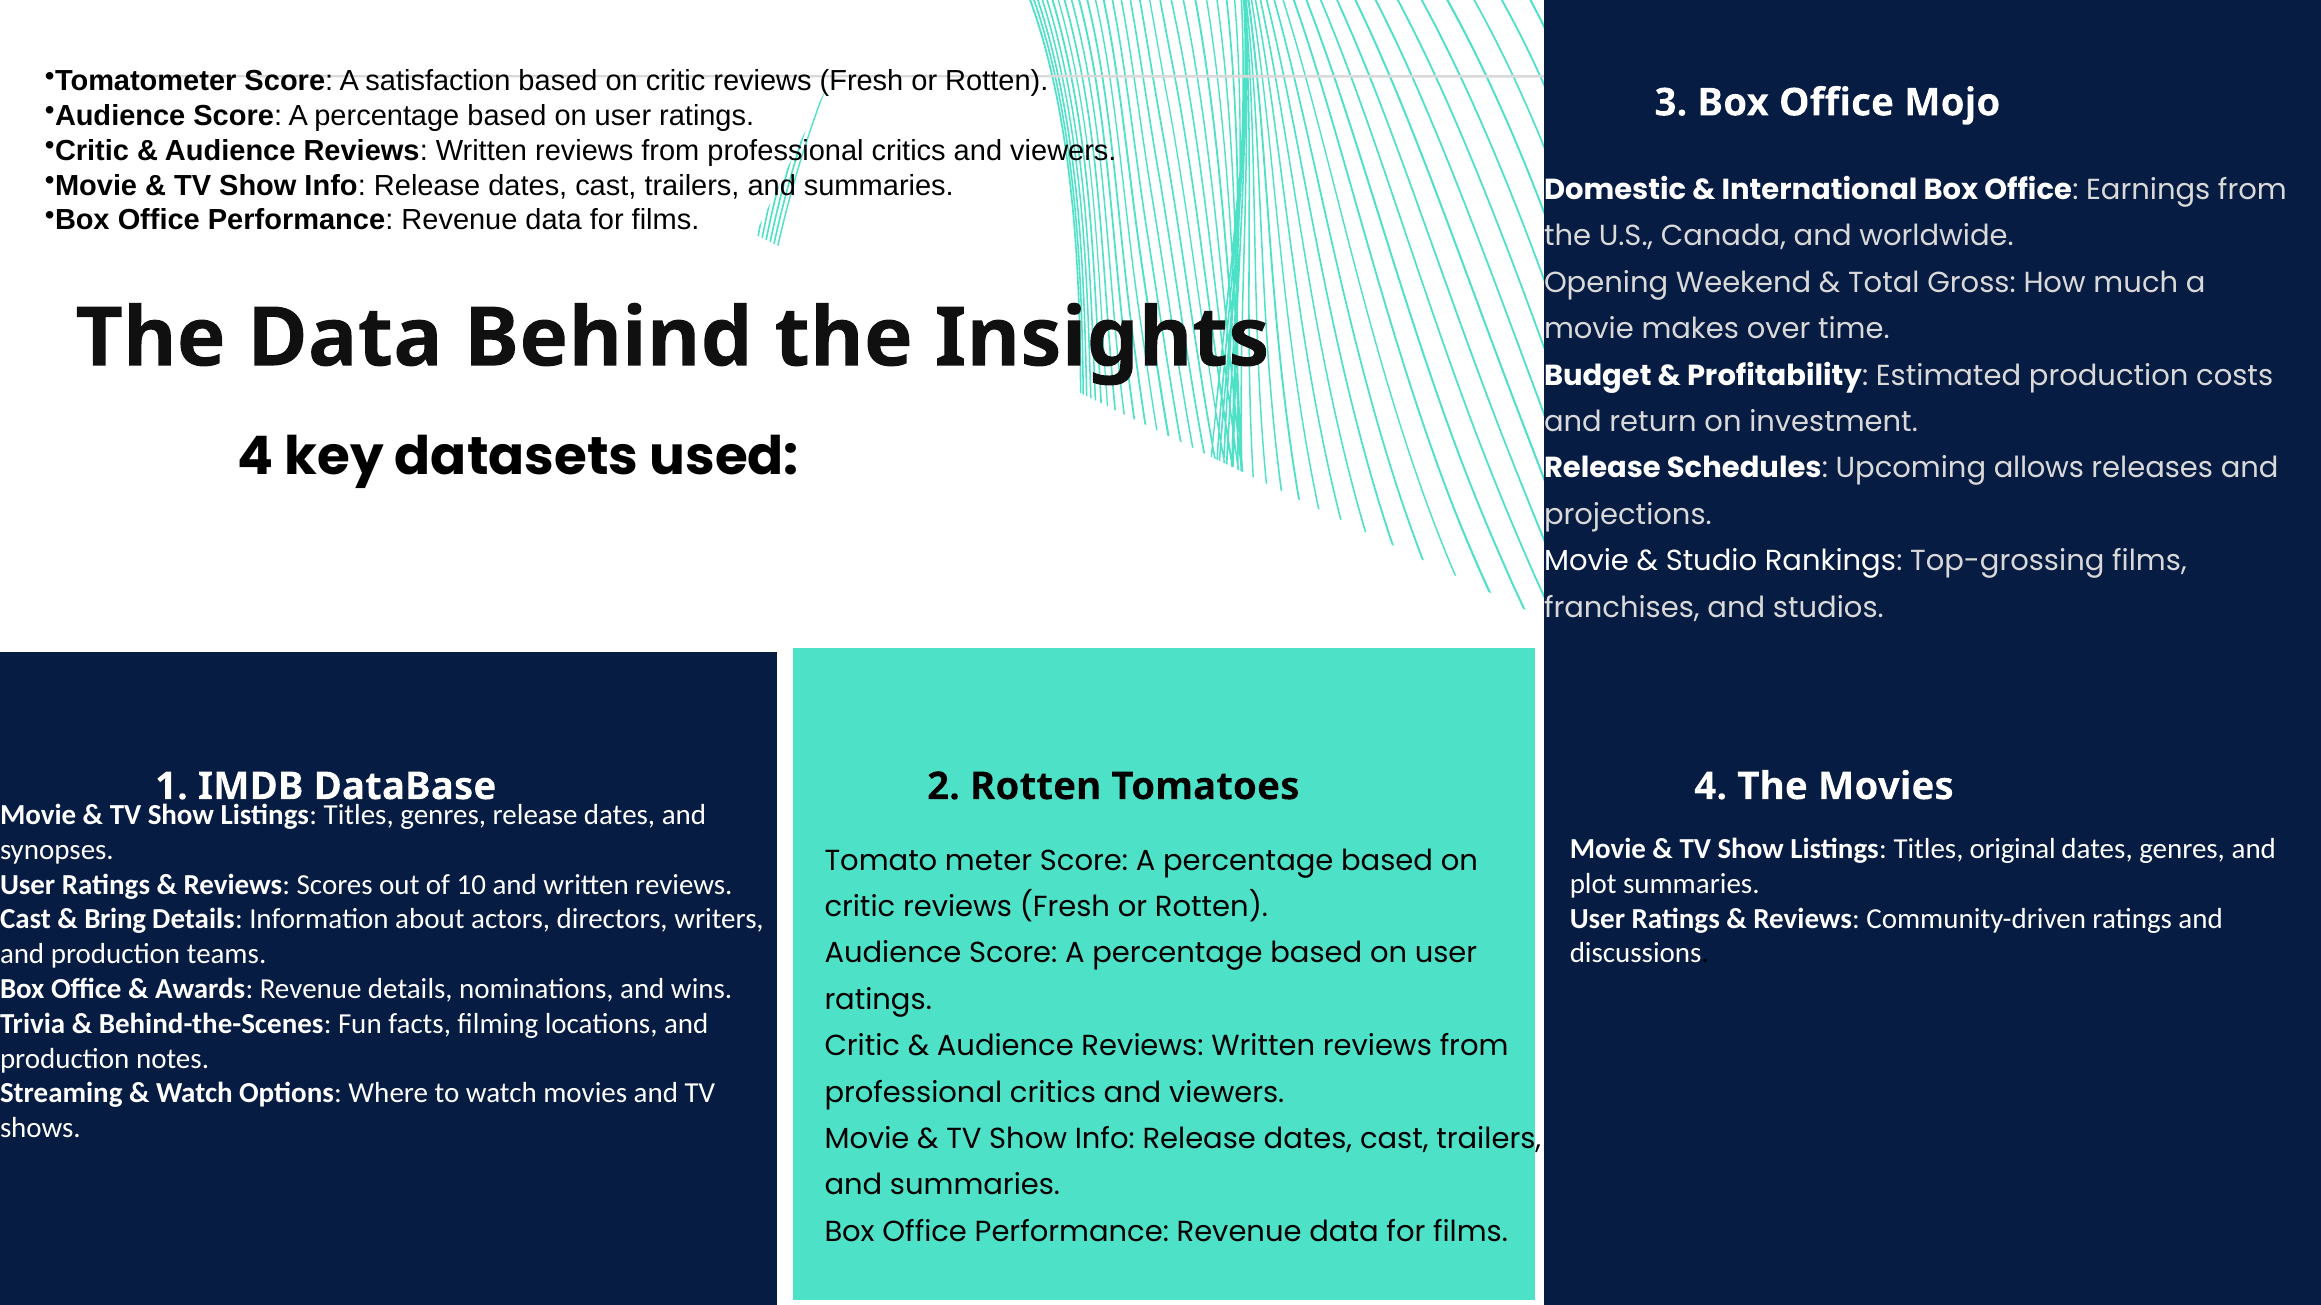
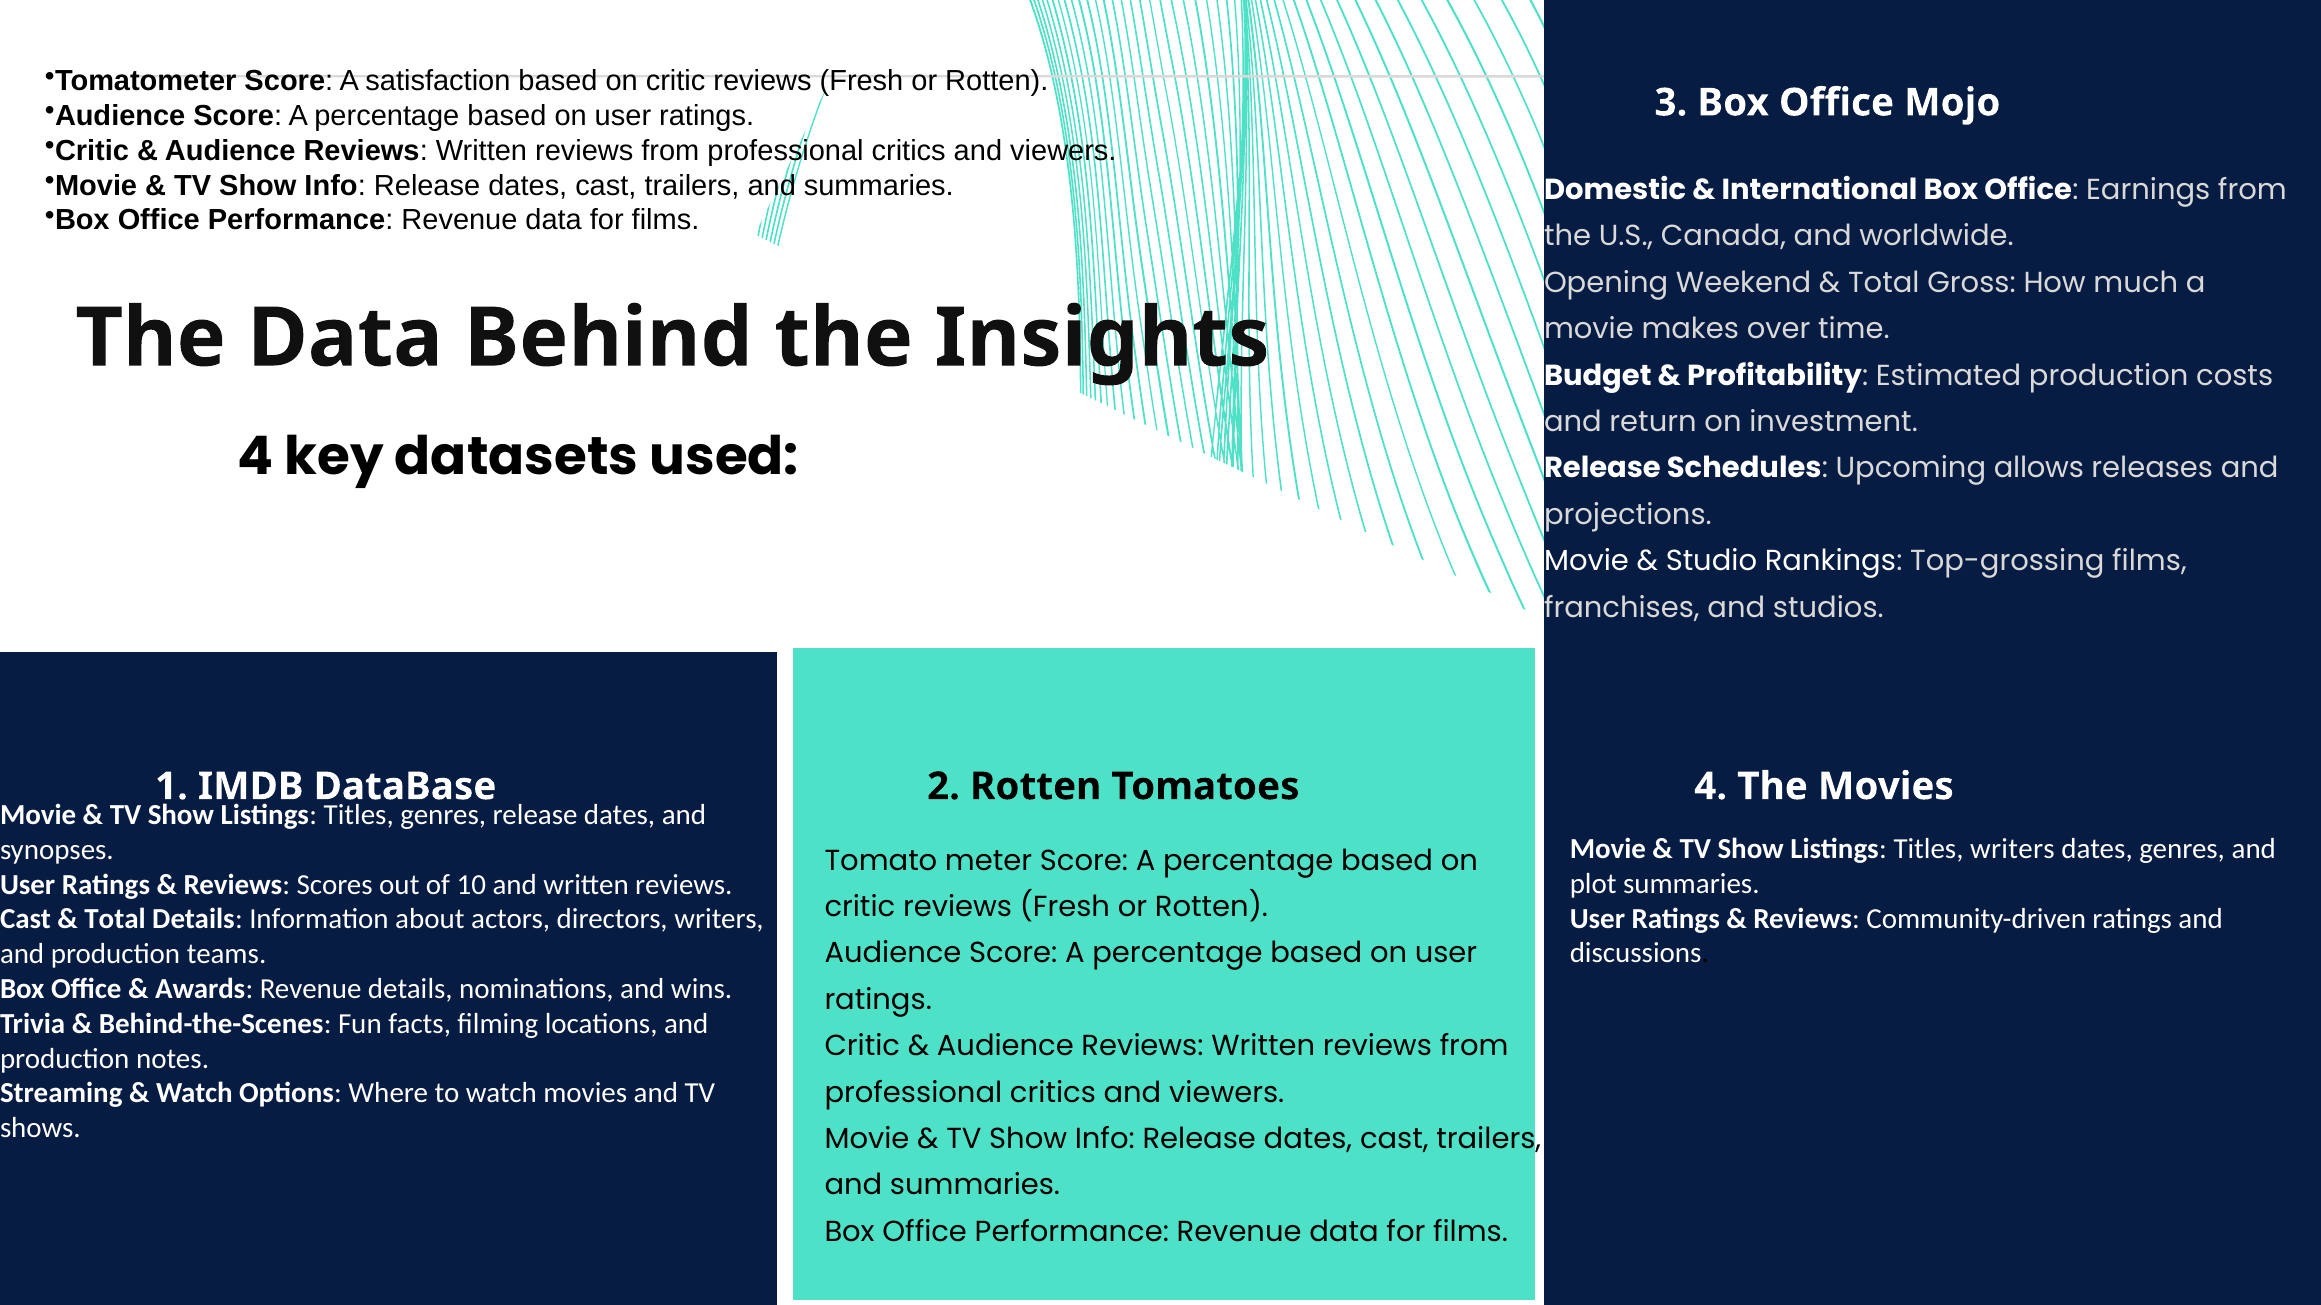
Titles original: original -> writers (2012, 849)
Bring: Bring -> Total (115, 920)
